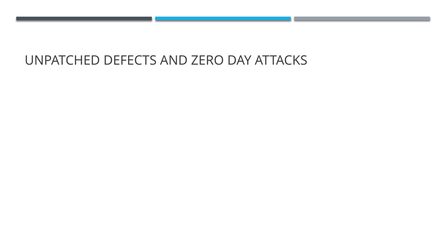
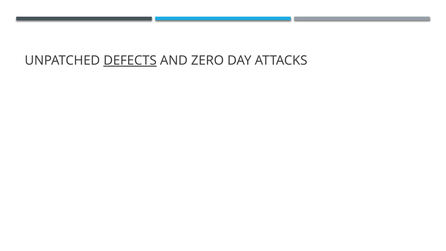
DEFECTS underline: none -> present (130, 61)
